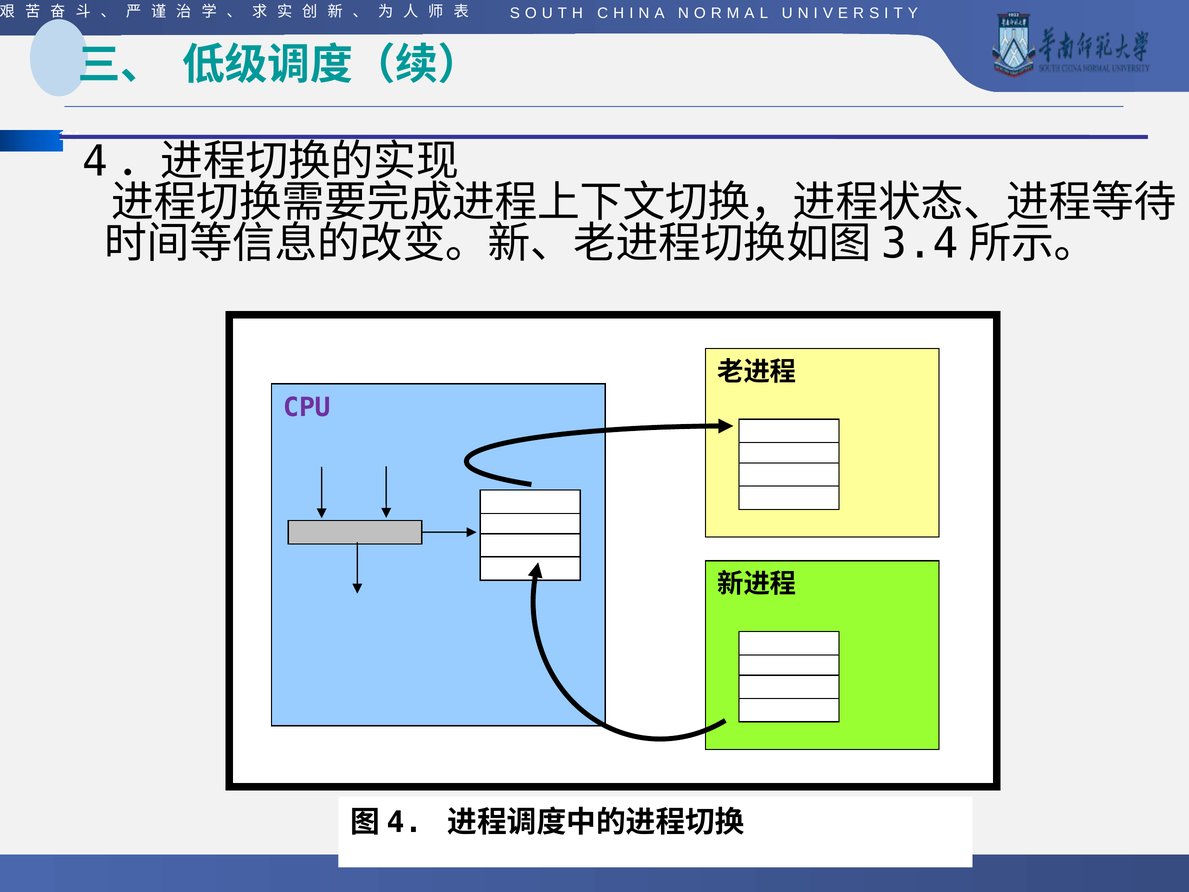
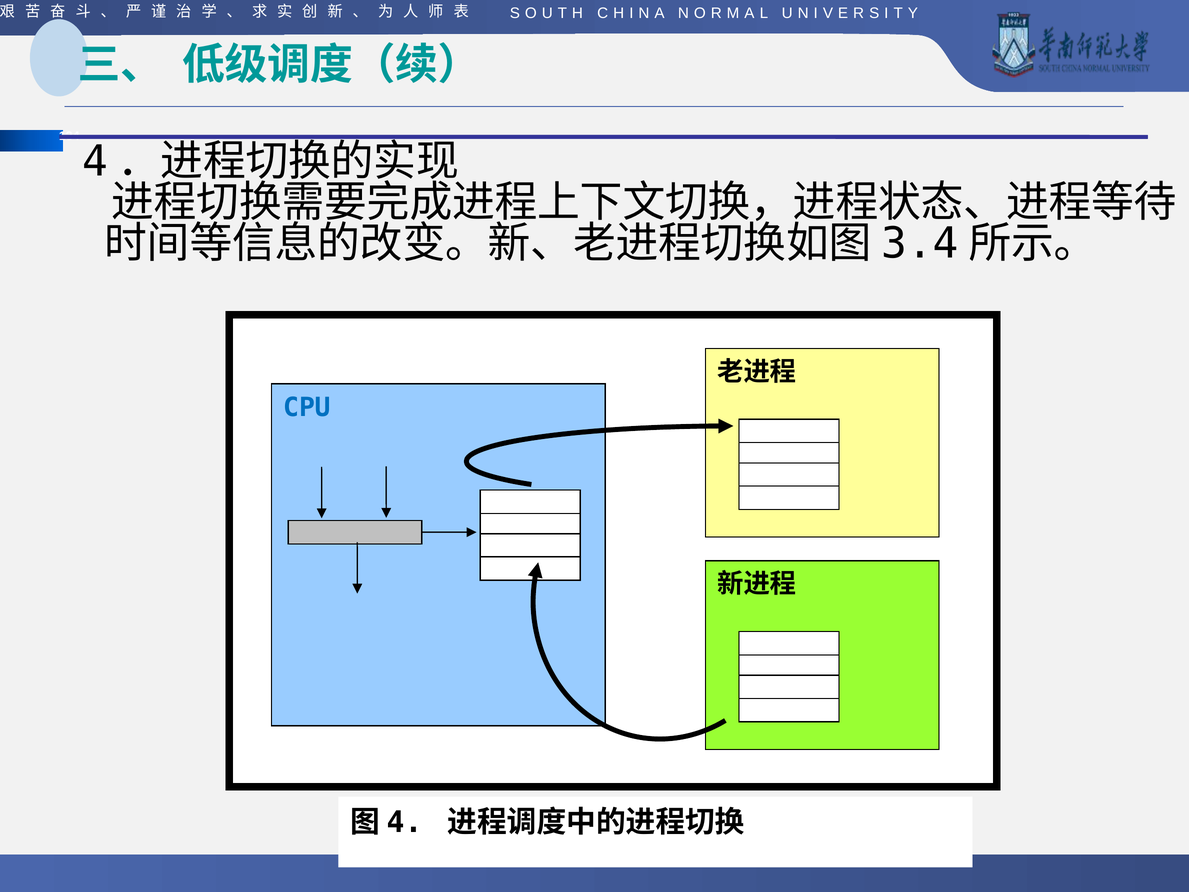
CPU colour: purple -> blue (307, 407)
